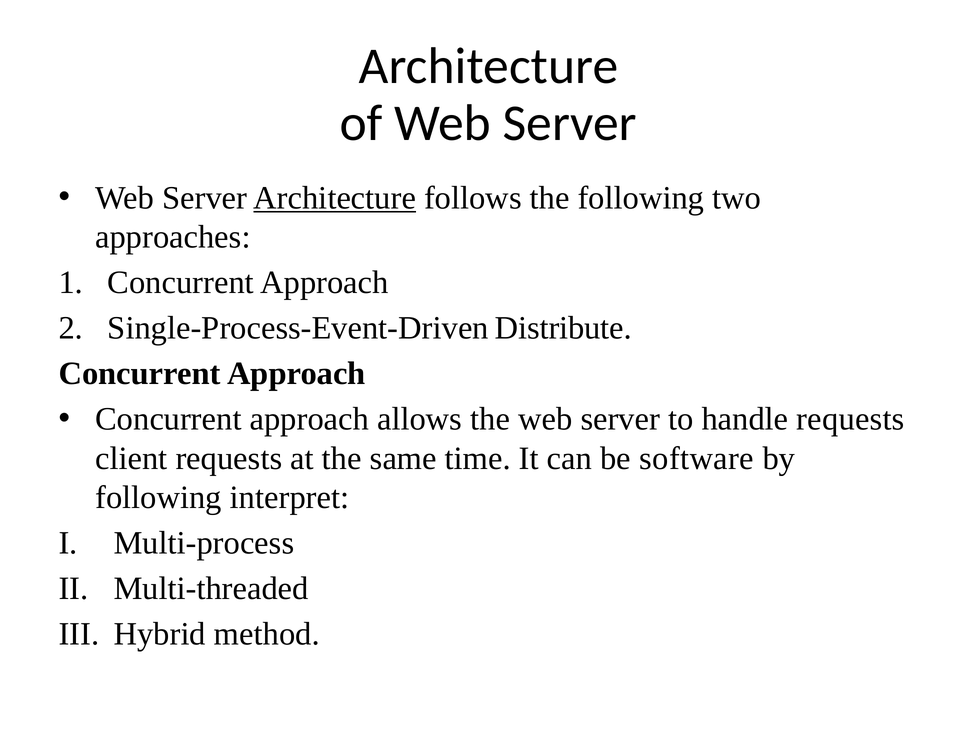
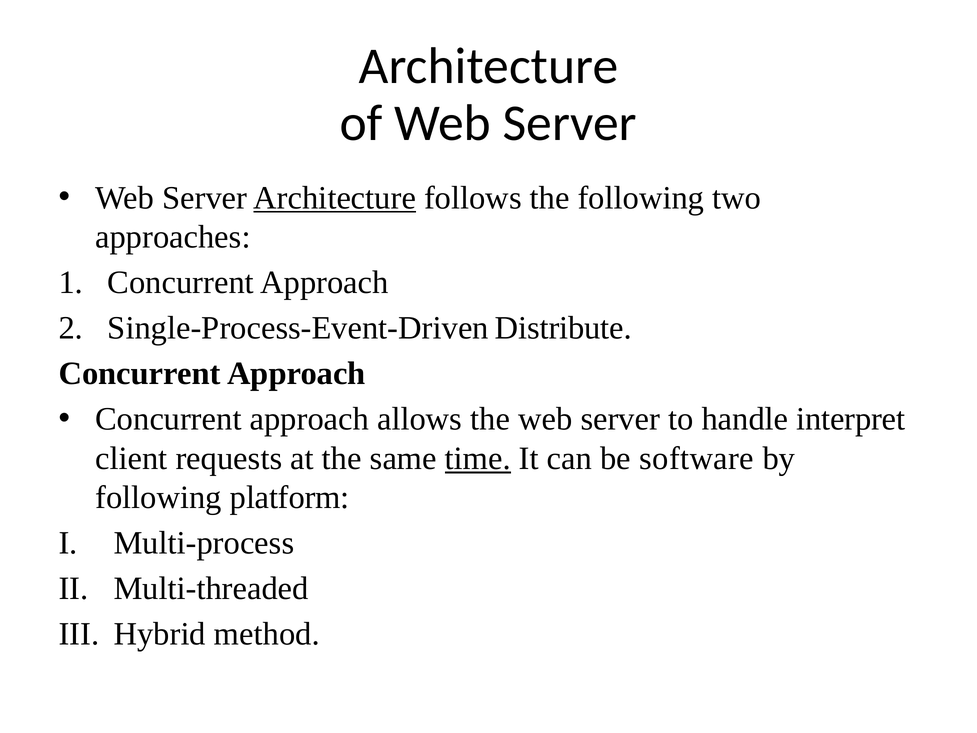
handle requests: requests -> interpret (851, 419)
time underline: none -> present (478, 458)
interpret: interpret -> platform (290, 497)
